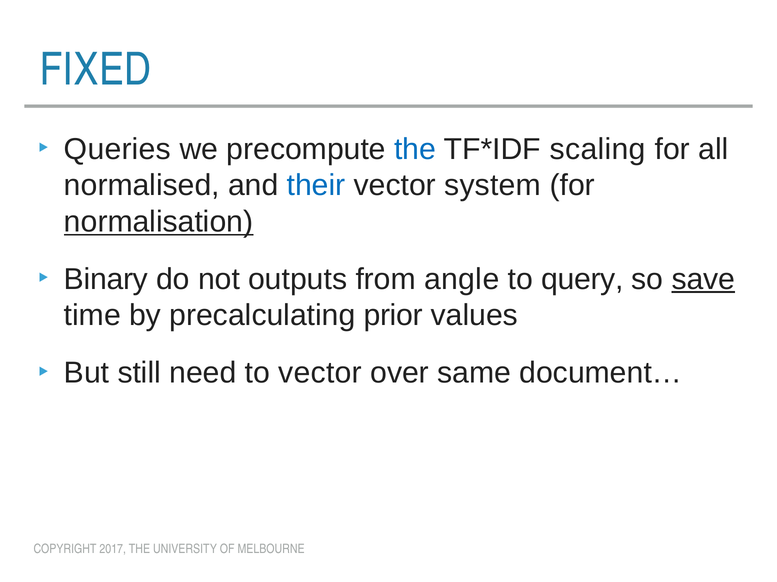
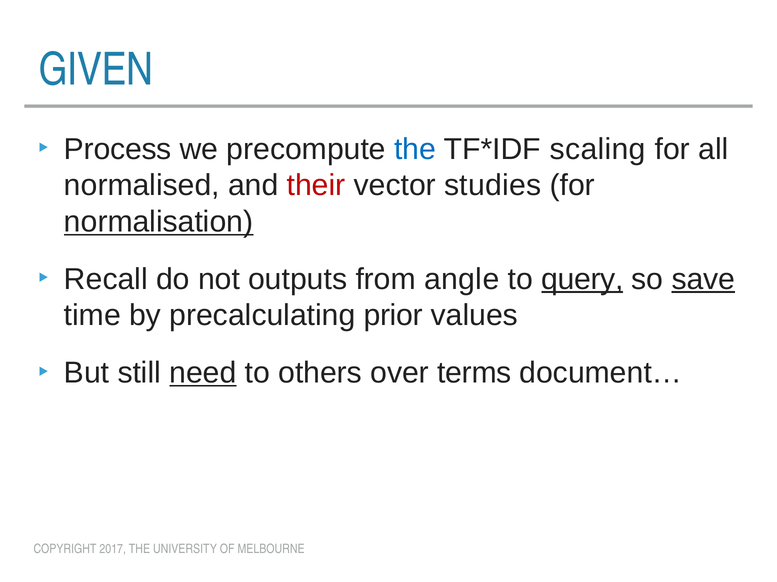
FIXED: FIXED -> GIVEN (96, 70)
Queries: Queries -> Process (118, 149)
their colour: blue -> red (316, 186)
system: system -> studies (493, 186)
Binary: Binary -> Recall (106, 280)
query underline: none -> present (582, 280)
need underline: none -> present (203, 373)
to vector: vector -> others (320, 373)
same: same -> terms (474, 373)
